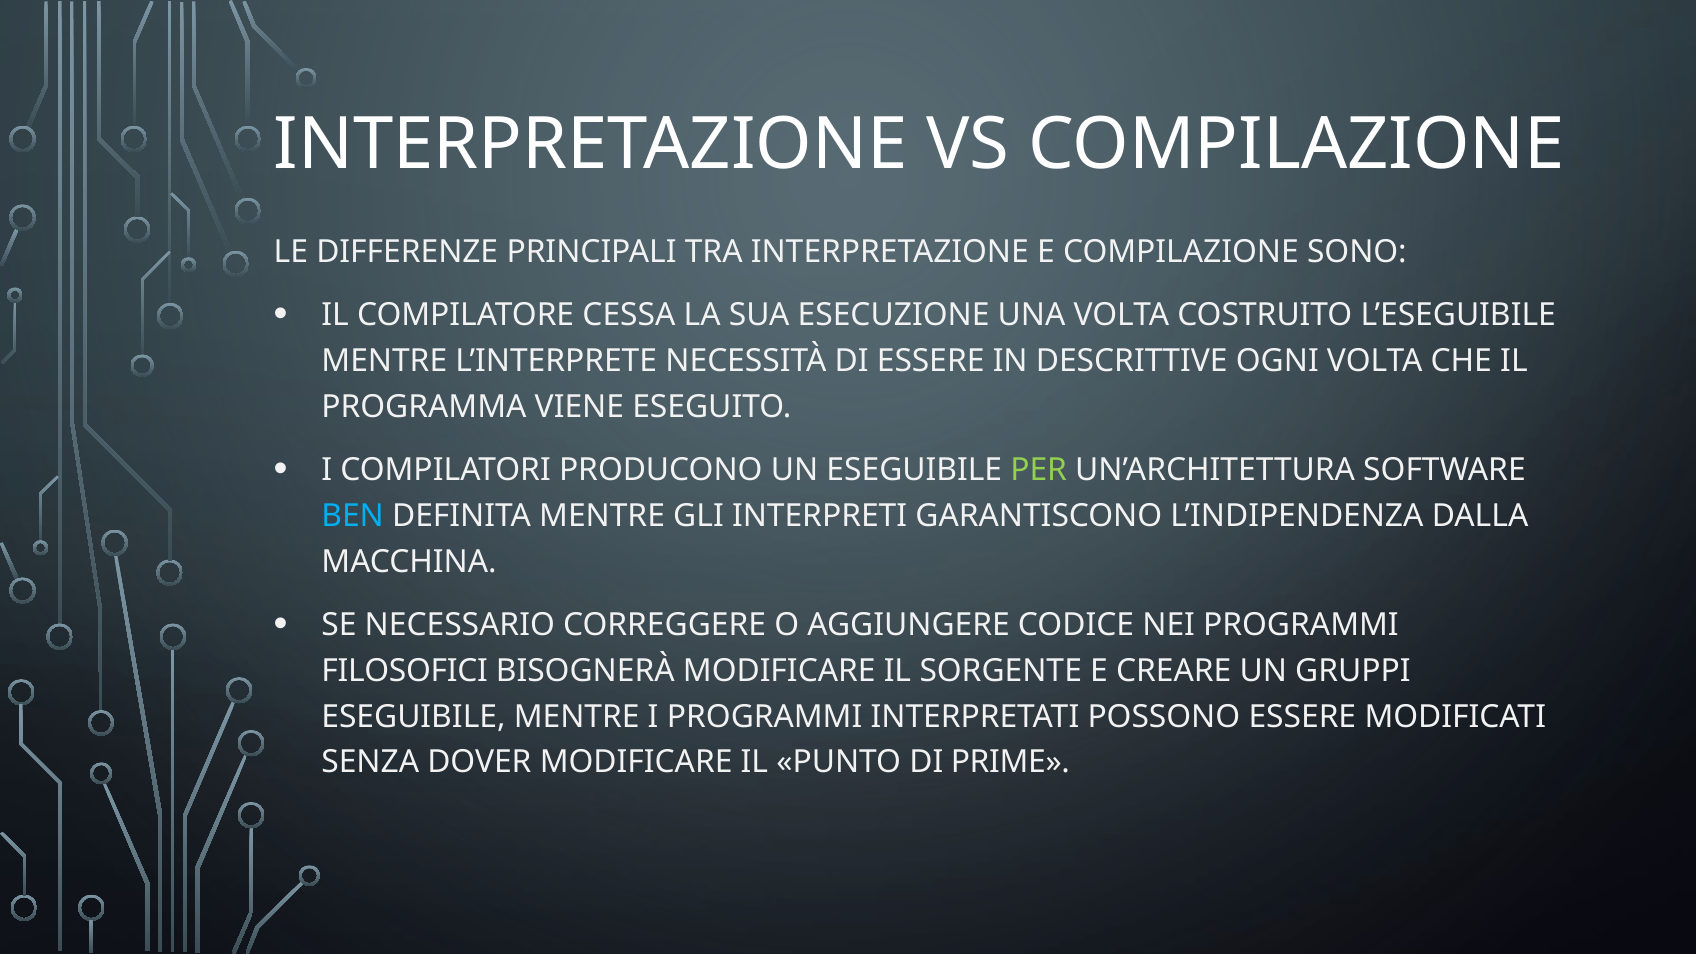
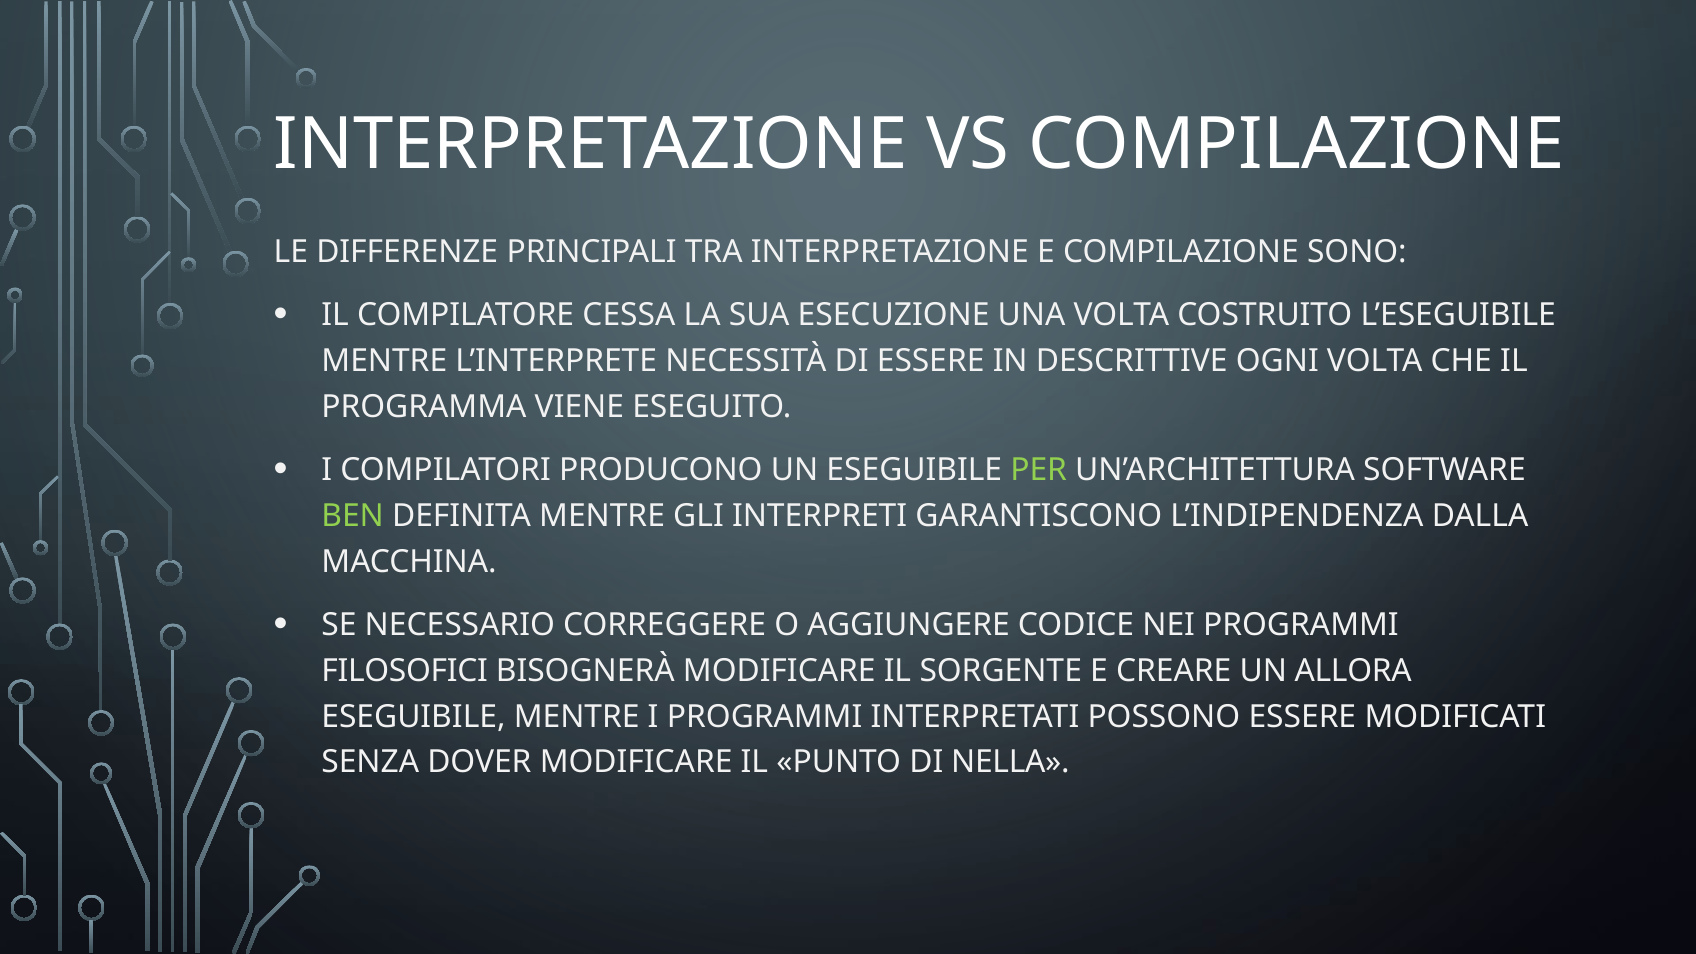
BEN colour: light blue -> light green (353, 516)
GRUPPI: GRUPPI -> ALLORA (1353, 671)
PRIME: PRIME -> NELLA (1010, 762)
